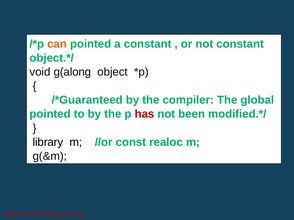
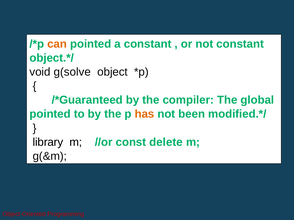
g(along: g(along -> g(solve (72, 72)
has colour: red -> orange (144, 114)
realoc: realoc -> delete (166, 142)
